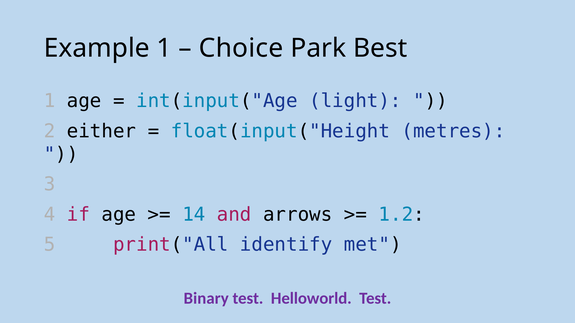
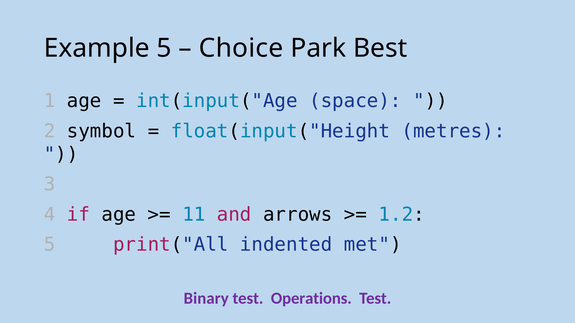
Example 1: 1 -> 5 (164, 48)
light: light -> space (355, 101)
either: either -> symbol (102, 131)
14: 14 -> 11 (194, 215)
identify: identify -> indented (286, 245)
Helloworld: Helloworld -> Operations (311, 299)
